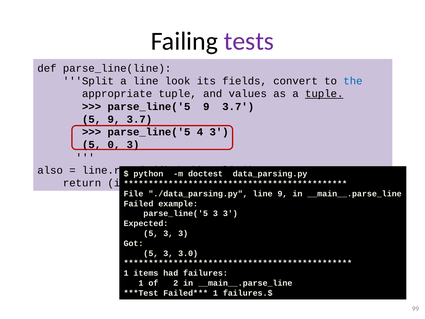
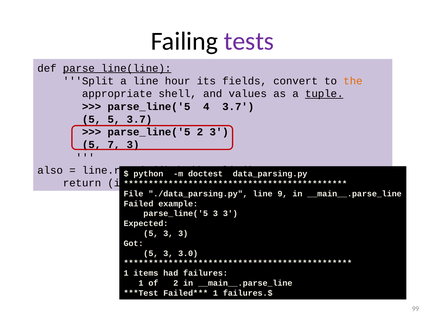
parse_line(line underline: none -> present (117, 68)
look: look -> hour (178, 81)
the colour: blue -> orange (353, 81)
appropriate tuple: tuple -> shell (178, 94)
parse_line('5 9: 9 -> 4 (206, 106)
5 9: 9 -> 5 (114, 119)
parse_line('5 4: 4 -> 2 (200, 132)
0: 0 -> 7 (114, 145)
